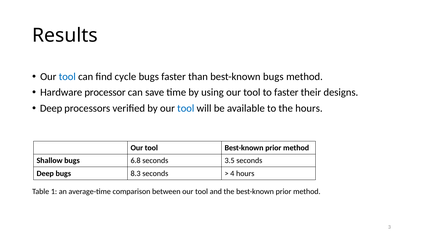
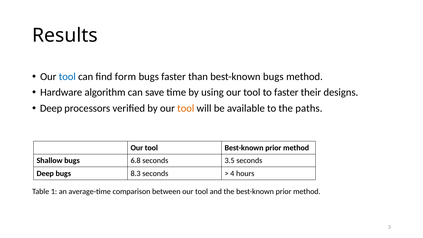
cycle: cycle -> form (125, 77)
processor: processor -> algorithm (105, 92)
tool colour: blue -> orange (186, 108)
the hours: hours -> paths (309, 108)
